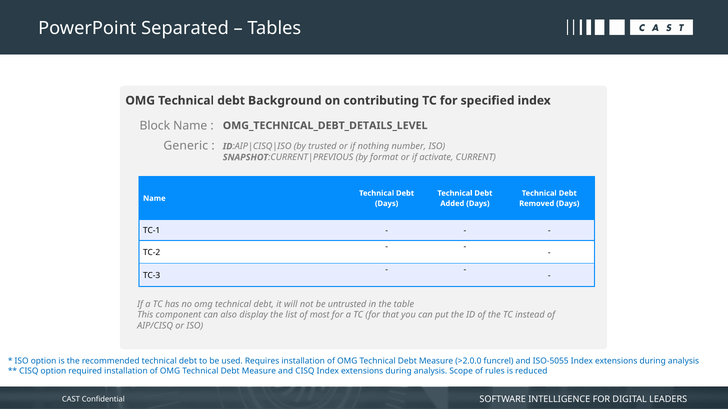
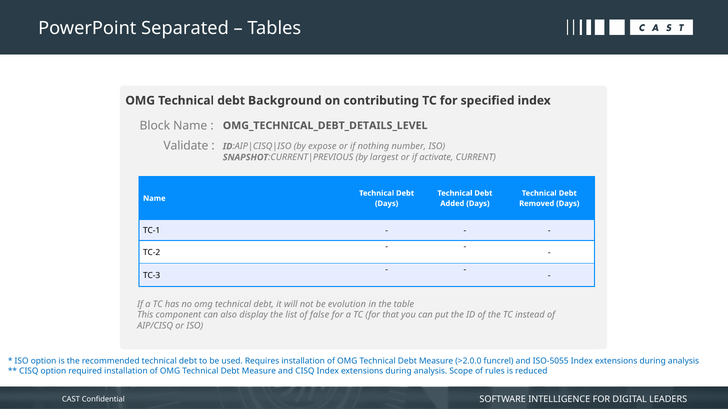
Generic: Generic -> Validate (186, 146)
trusted: trusted -> expose (322, 147)
format: format -> largest (384, 157)
untrusted: untrusted -> evolution (347, 304)
most: most -> false (320, 315)
